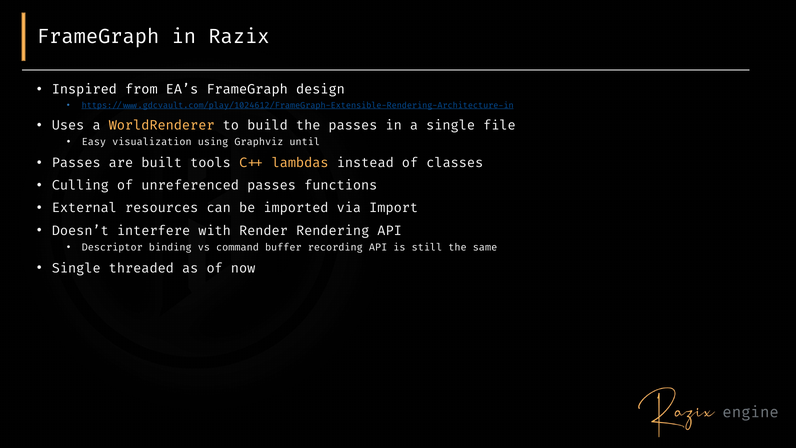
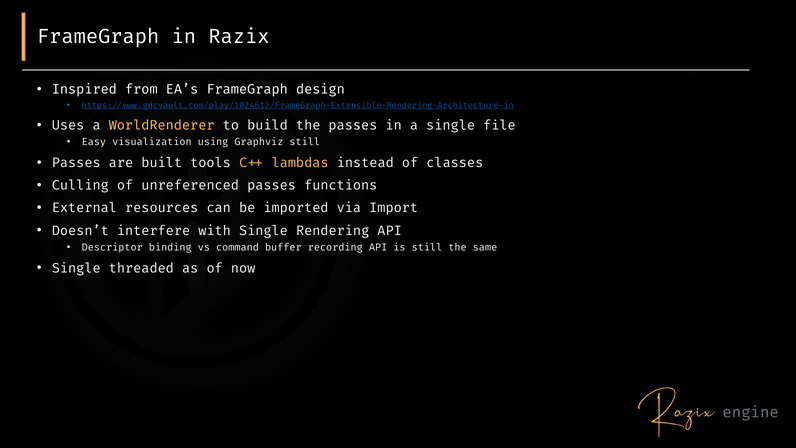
Graphviz until: until -> still (305, 142)
with Render: Render -> Single (263, 231)
